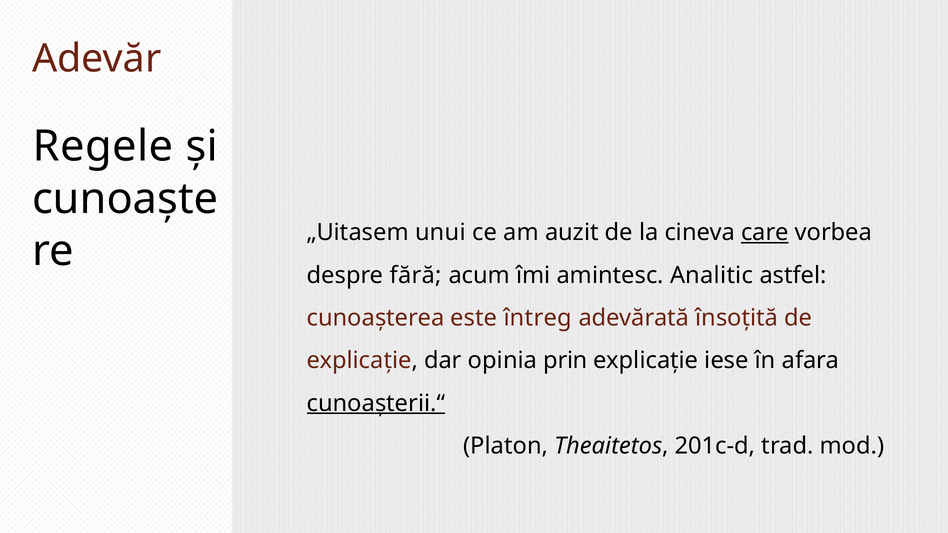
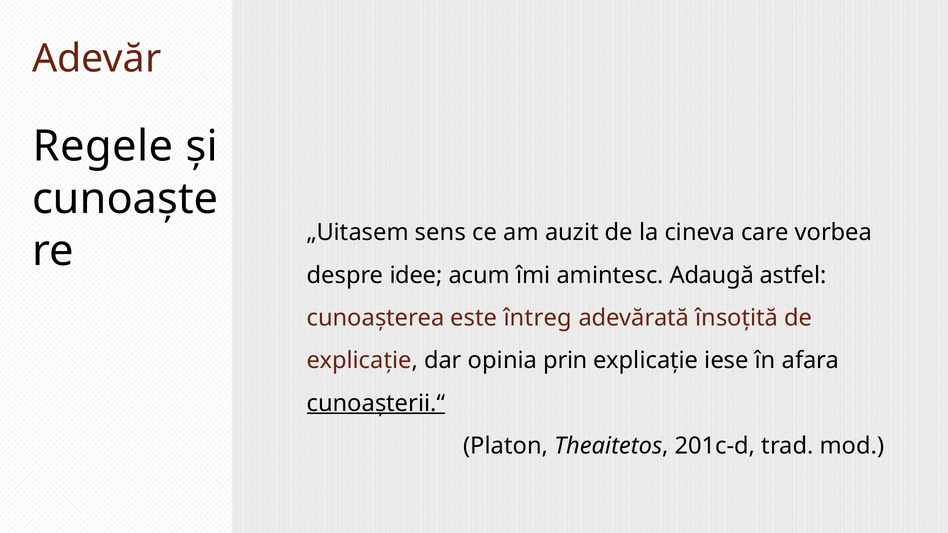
unui: unui -> sens (441, 233)
care underline: present -> none (765, 233)
fără: fără -> idee (416, 275)
Analitic: Analitic -> Adaugă (712, 275)
